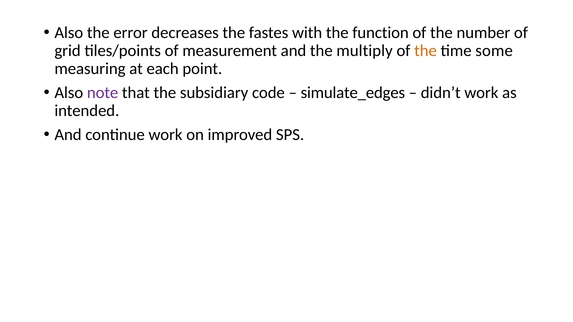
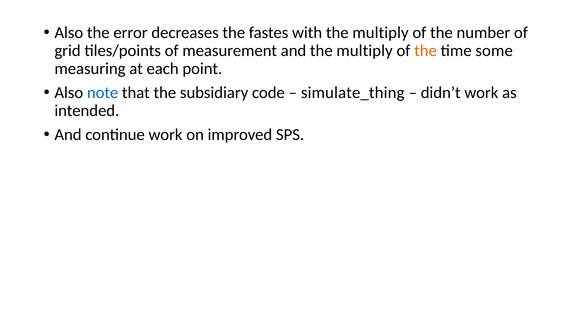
with the function: function -> multiply (380, 33)
note colour: purple -> blue (103, 93)
simulate_edges: simulate_edges -> simulate_thing (353, 93)
